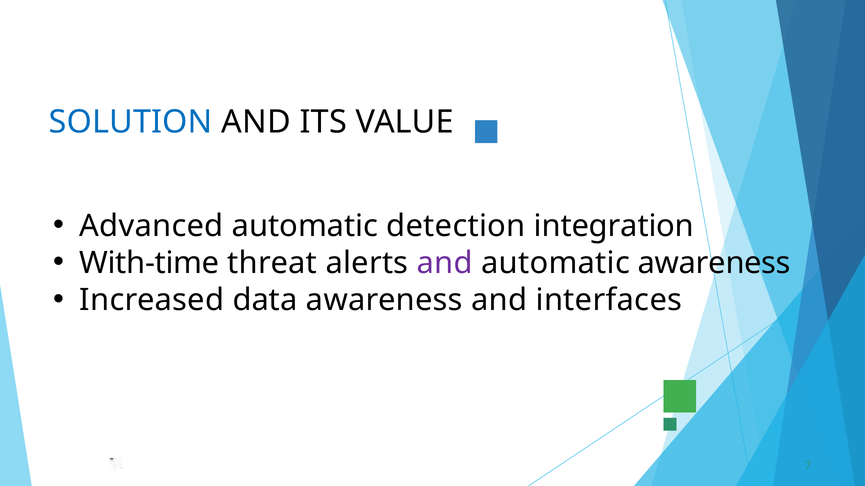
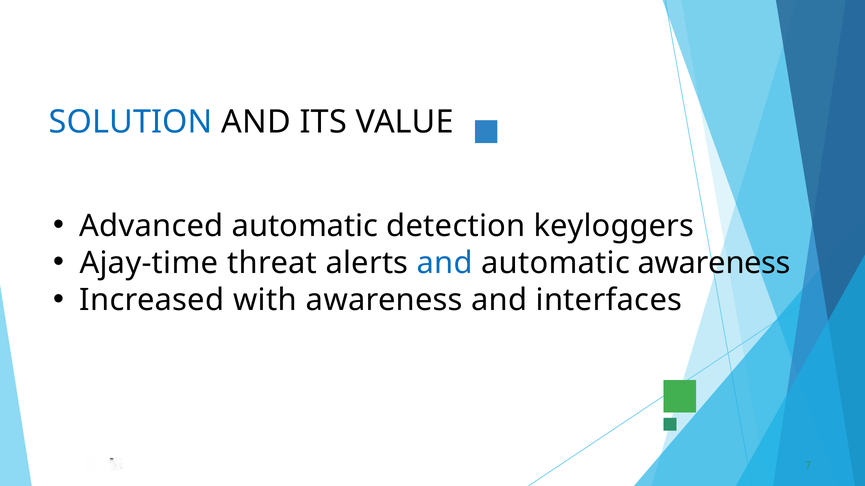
integration: integration -> keyloggers (614, 226)
With-time: With-time -> Ajay-time (149, 263)
and colour: purple -> blue (445, 263)
data: data -> with (265, 300)
